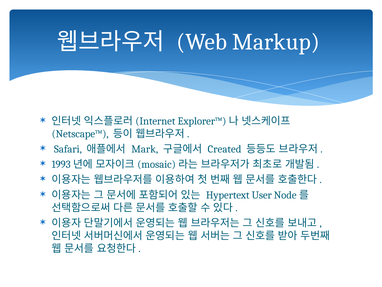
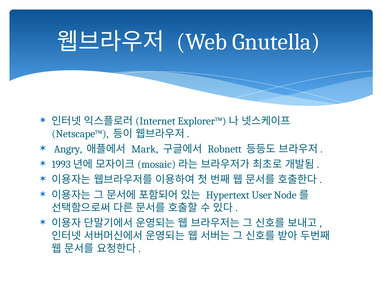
Markup: Markup -> Gnutella (276, 42)
Safari: Safari -> Angry (68, 149)
Created: Created -> Robnett (225, 149)
